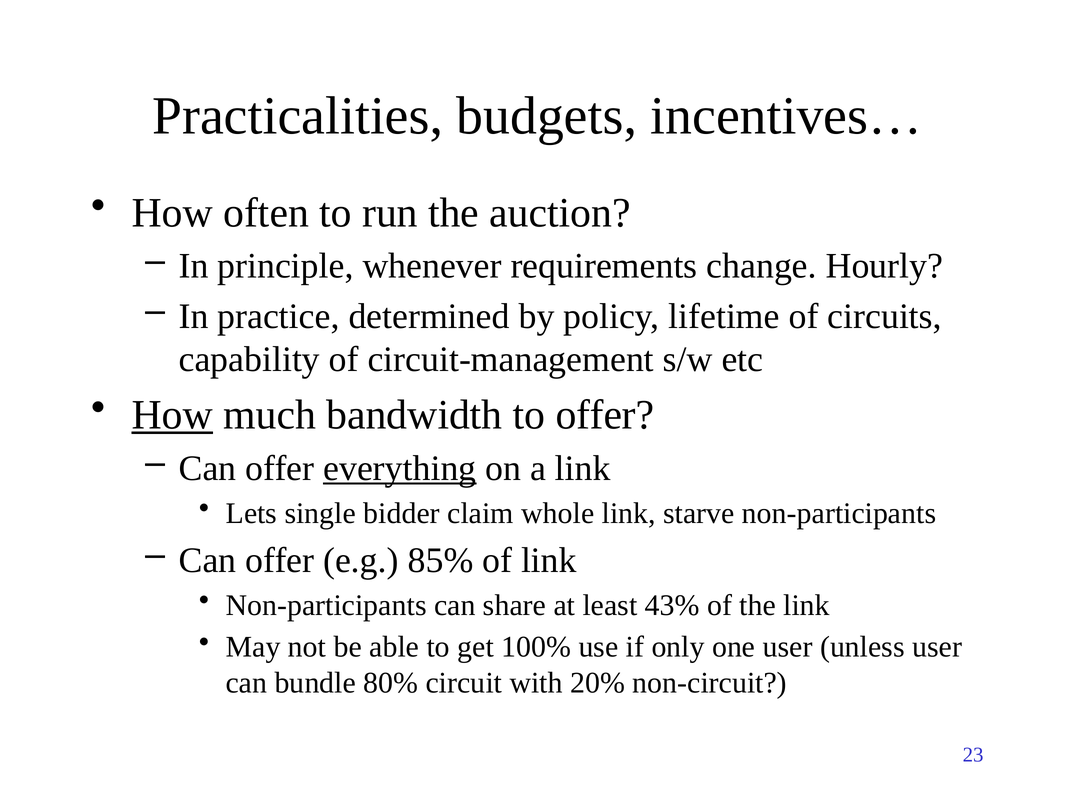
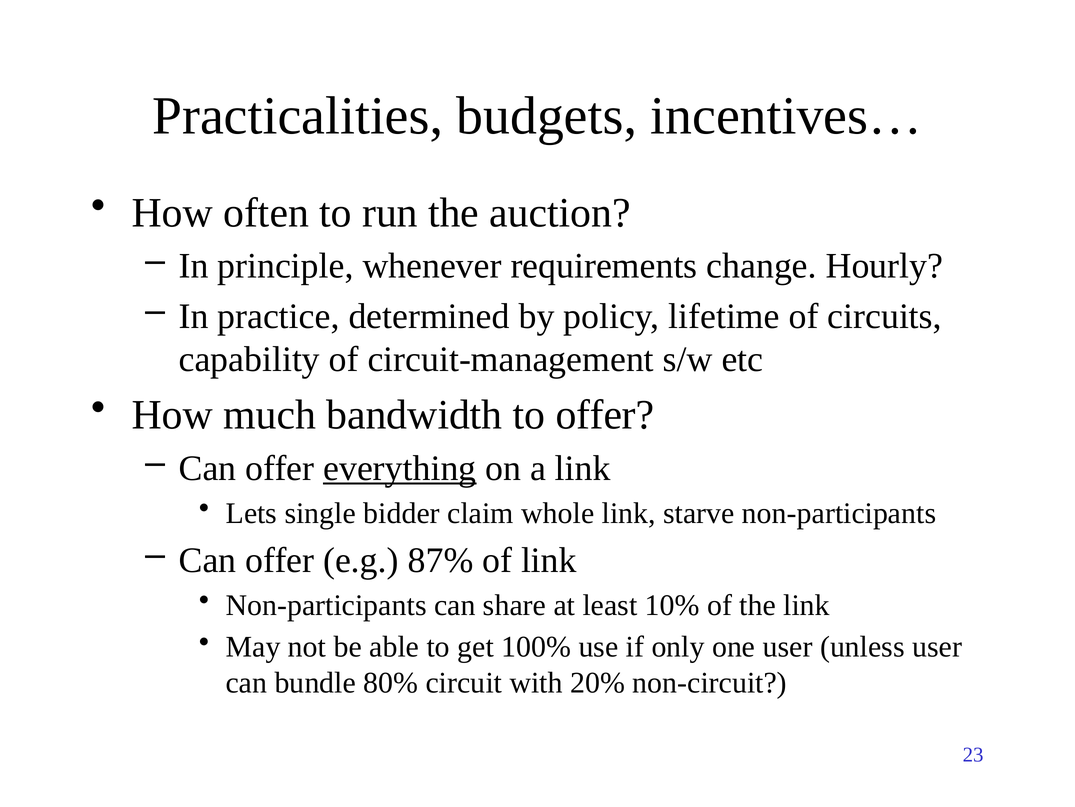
How underline: present -> none (172, 414)
85%: 85% -> 87% (441, 560)
43%: 43% -> 10% (672, 605)
